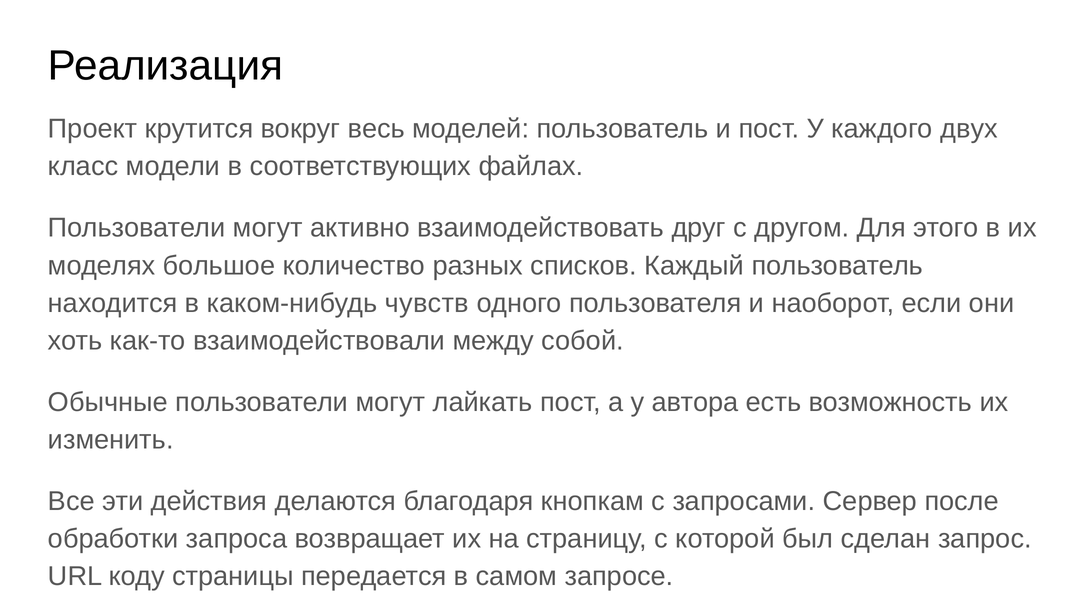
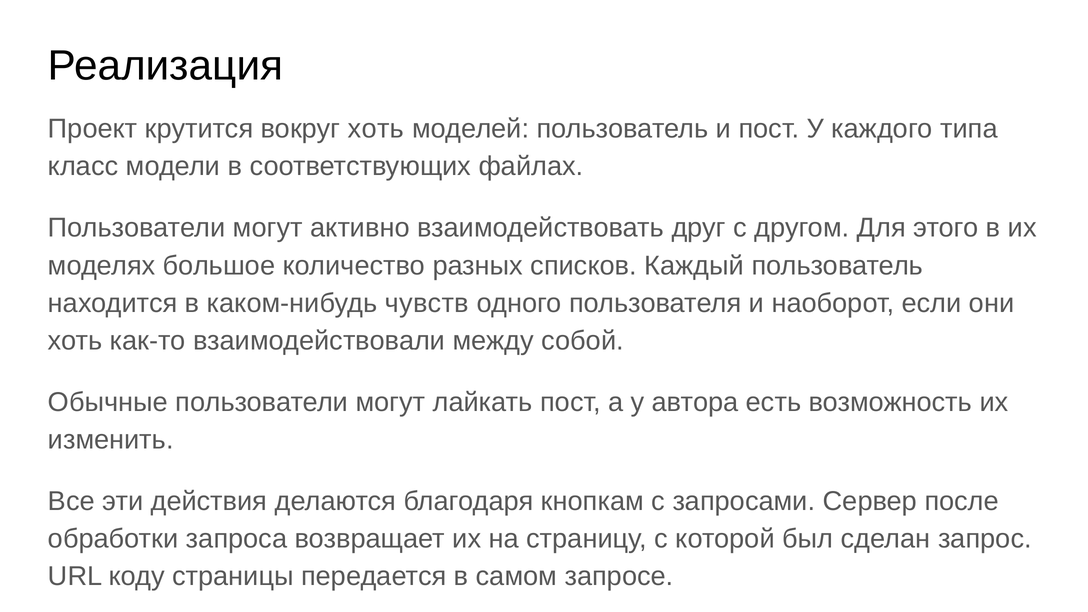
вокруг весь: весь -> хоть (376, 129)
двух: двух -> типа (969, 129)
